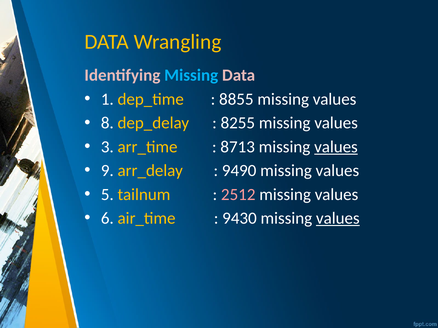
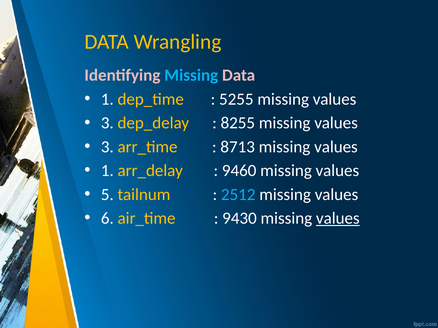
8855: 8855 -> 5255 (236, 99)
8: 8 -> 3 (107, 123)
values underline: present -> none (336, 147)
9: 9 -> 1 (107, 171)
9490: 9490 -> 9460 (239, 171)
2512 colour: pink -> light blue (238, 195)
